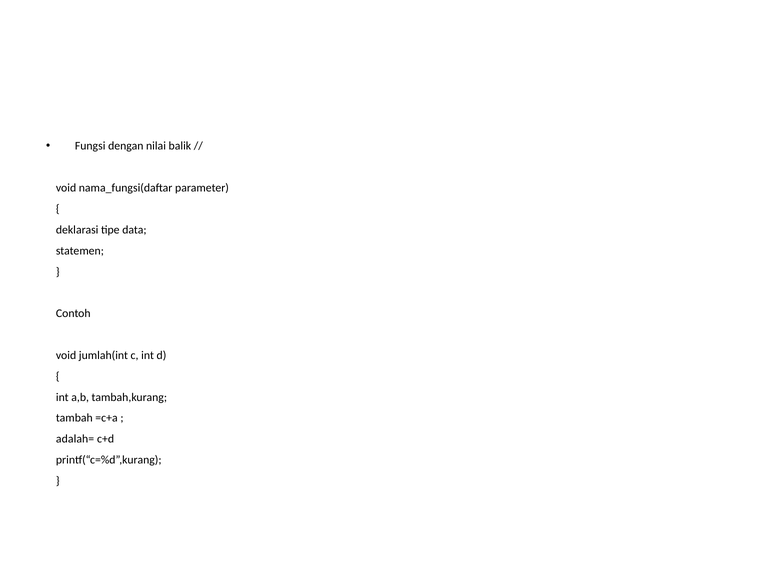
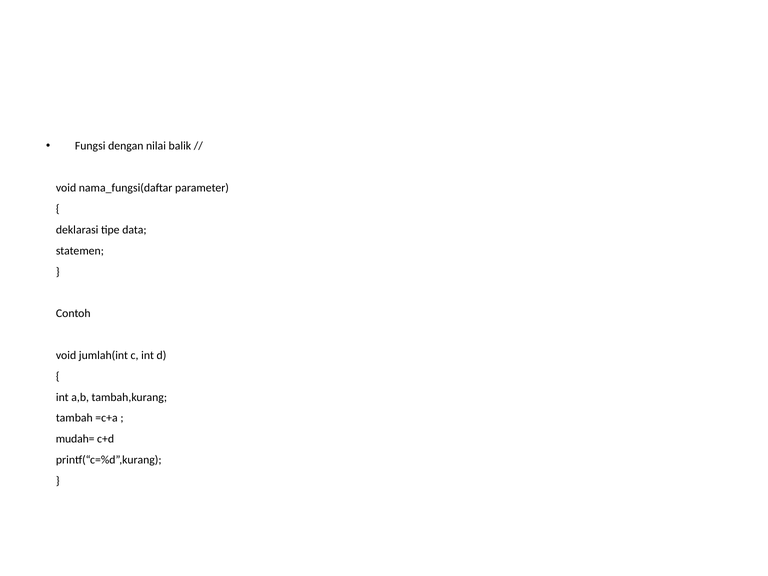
adalah=: adalah= -> mudah= (75, 439)
